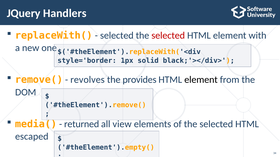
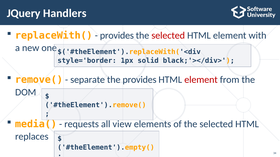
selected: selected -> provides (117, 36)
revolves: revolves -> separate (88, 80)
element colour: black -> red (201, 80)
returned: returned -> requests (82, 124)
escaped: escaped -> replaces (32, 137)
